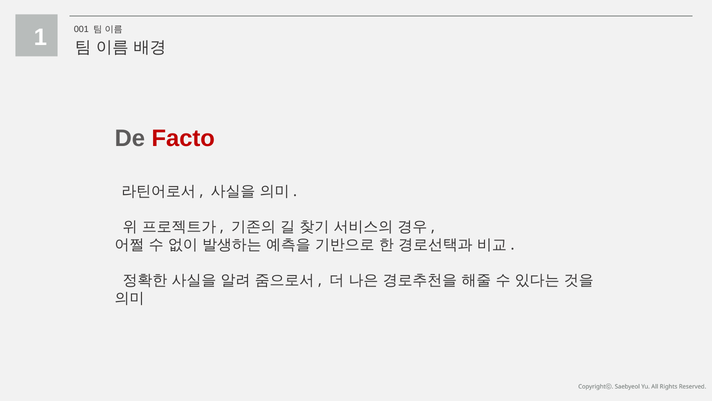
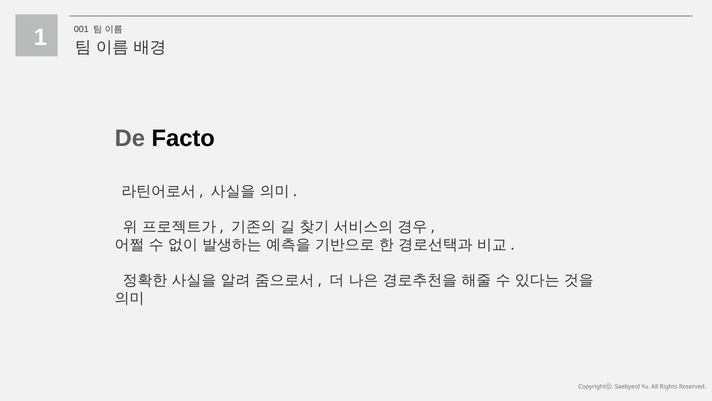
Facto colour: red -> black (183, 138)
